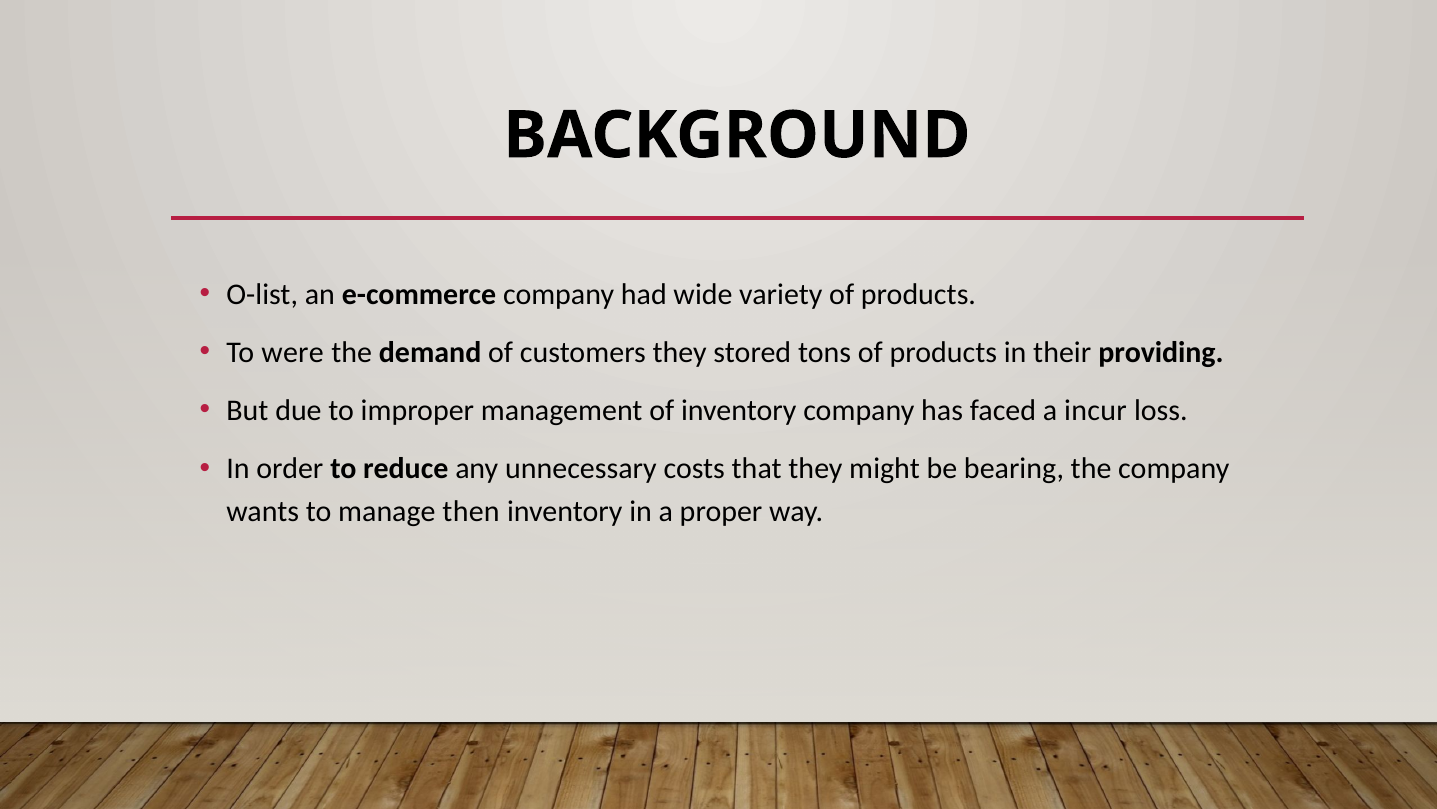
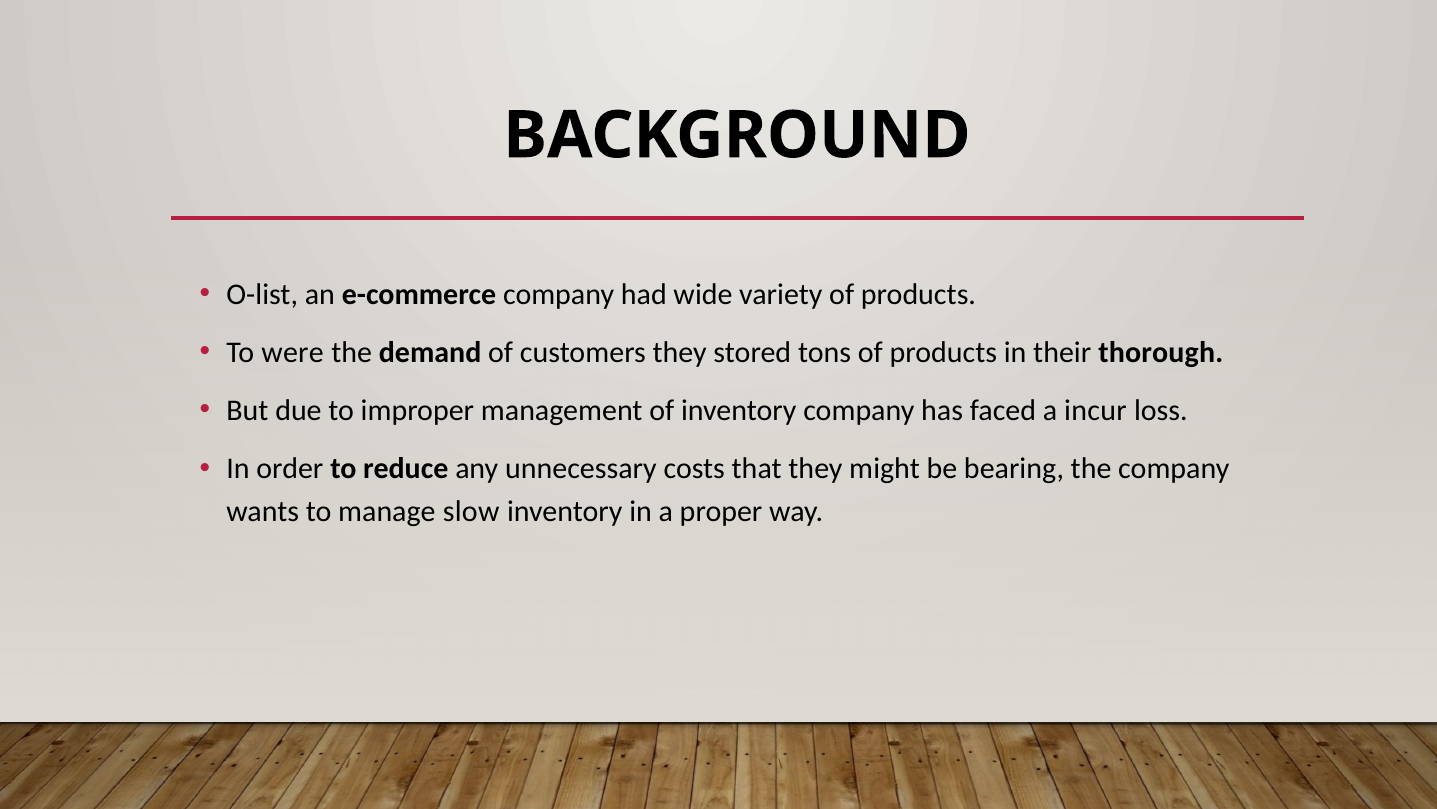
providing: providing -> thorough (1161, 352)
then: then -> slow (471, 512)
